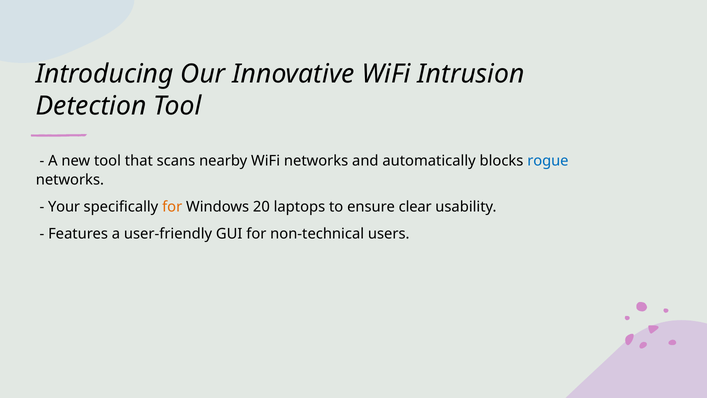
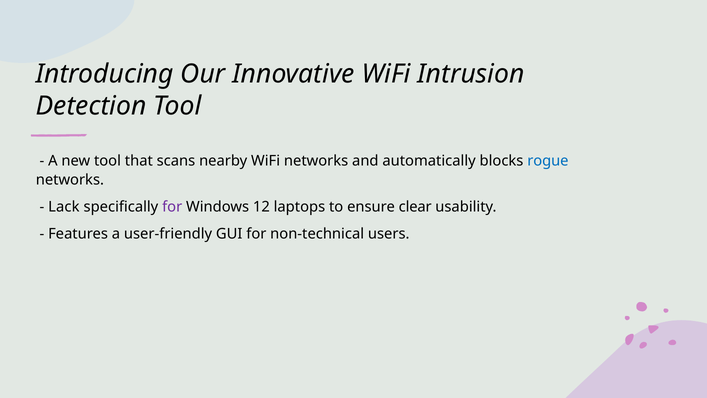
Your: Your -> Lack (64, 207)
for colour: orange -> purple (172, 207)
20: 20 -> 12 (261, 207)
